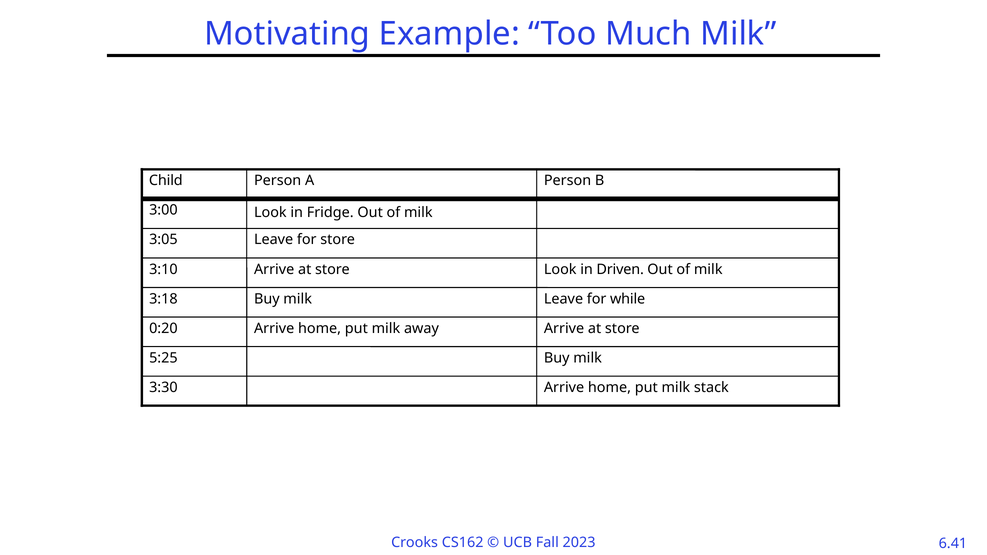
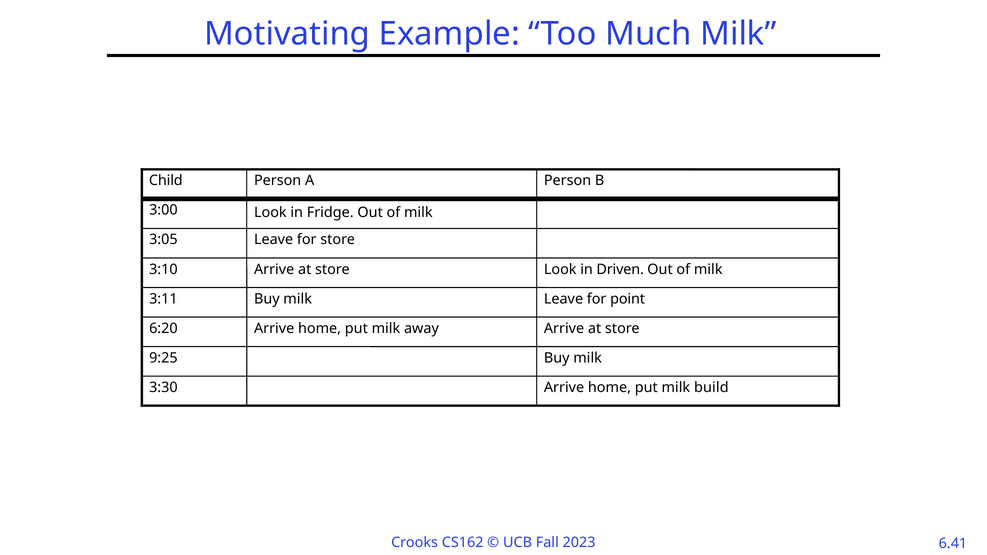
3:18: 3:18 -> 3:11 (163, 299)
while: while -> point (628, 299)
0:20: 0:20 -> 6:20 (163, 328)
5:25: 5:25 -> 9:25 (163, 358)
stack: stack -> build (711, 388)
